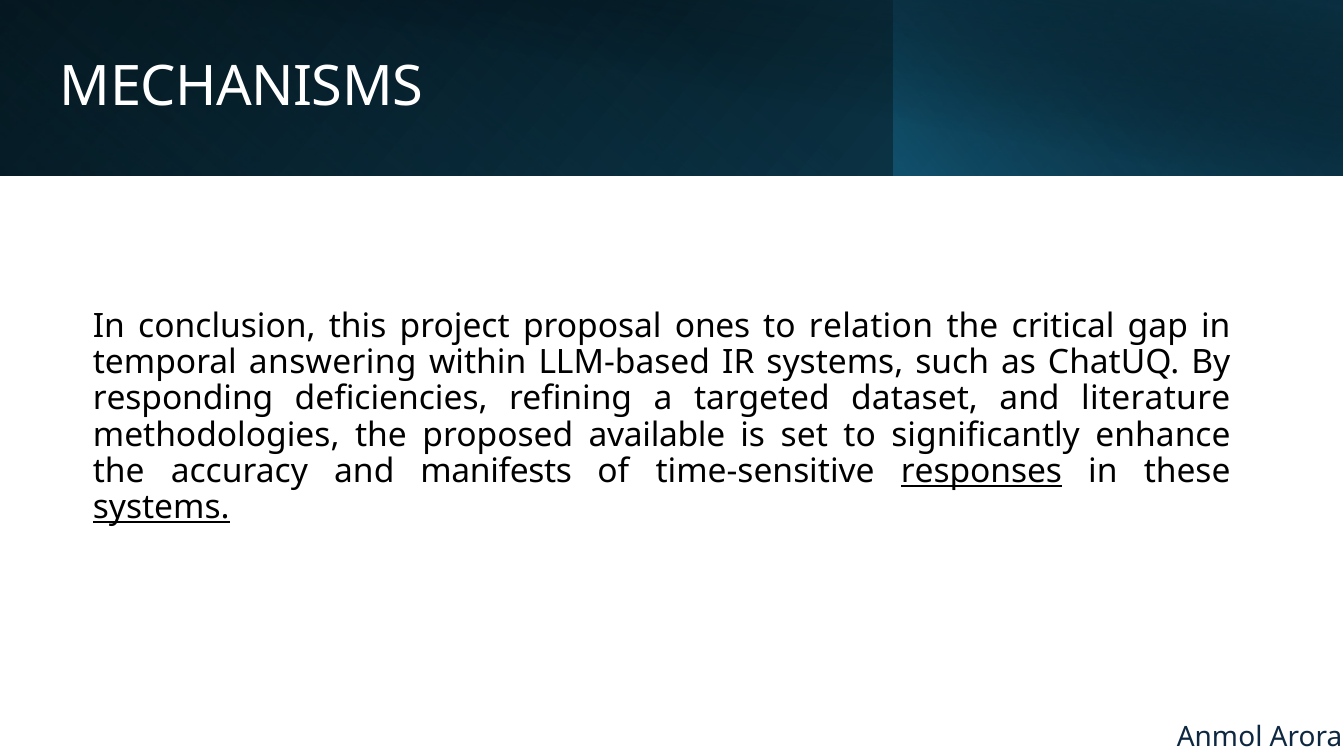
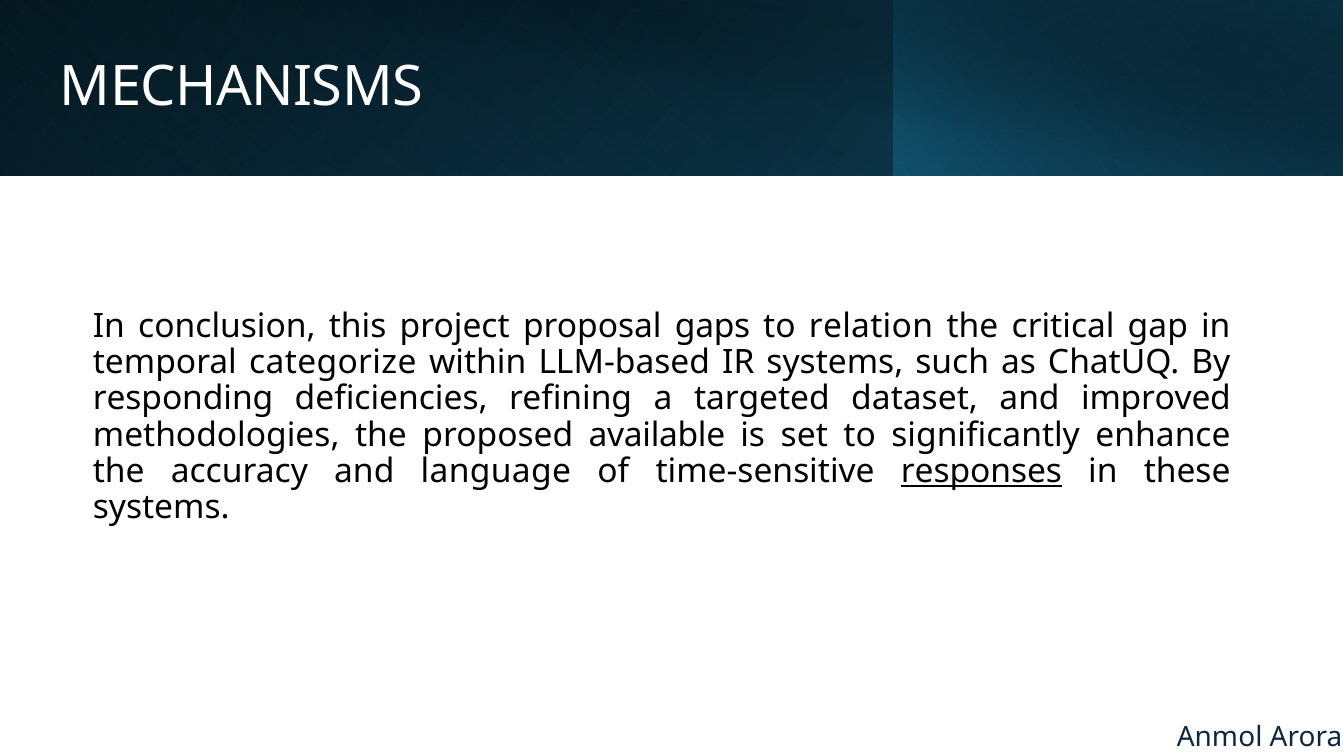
ones: ones -> gaps (713, 327)
answering: answering -> categorize (333, 363)
literature: literature -> improved (1156, 399)
manifests: manifests -> language (496, 472)
systems underline: present -> none (161, 508)
